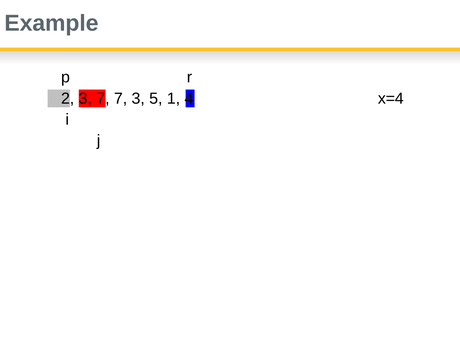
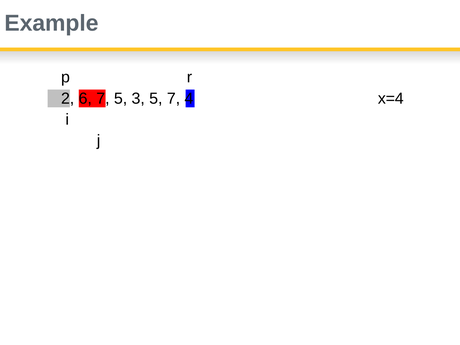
2 3: 3 -> 6 (85, 98)
7 7: 7 -> 5 (121, 98)
5 1: 1 -> 7 (173, 98)
